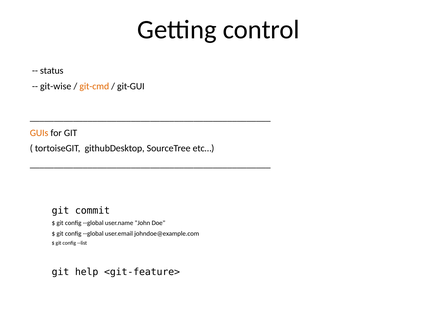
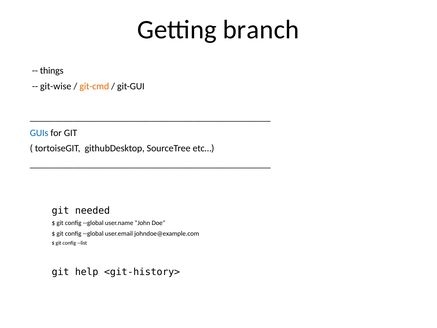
control: control -> branch (261, 30)
status: status -> things (52, 71)
GUIs colour: orange -> blue (39, 133)
commit: commit -> needed (92, 210)
<git-feature>: <git-feature> -> <git-history> (142, 272)
